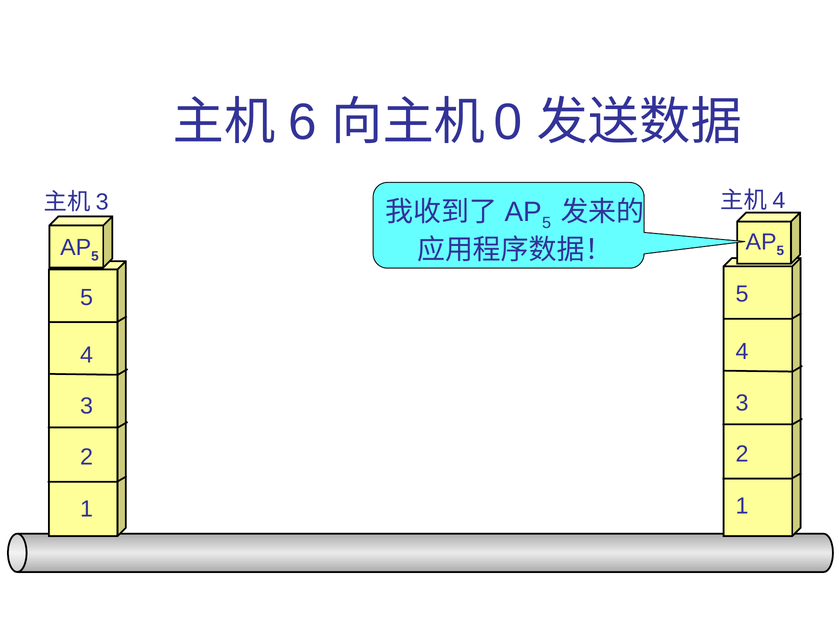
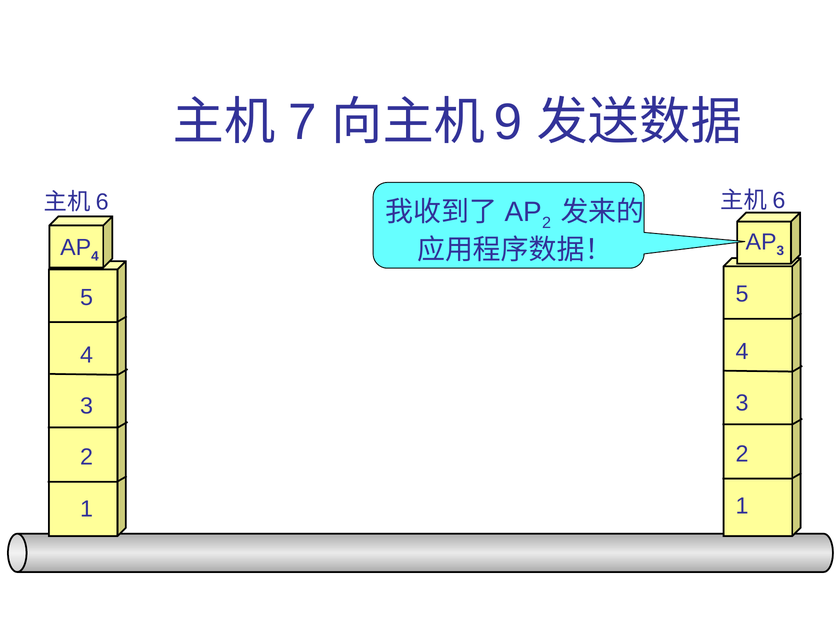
6: 6 -> 7 (303, 122)
0: 0 -> 9 (508, 122)
4: 4 -> 6 (779, 201)
3: 3 -> 6 (102, 202)
5: 5 -> 2 (547, 223)
5: 5 -> 3 (780, 251)
5: 5 -> 4 (95, 256)
